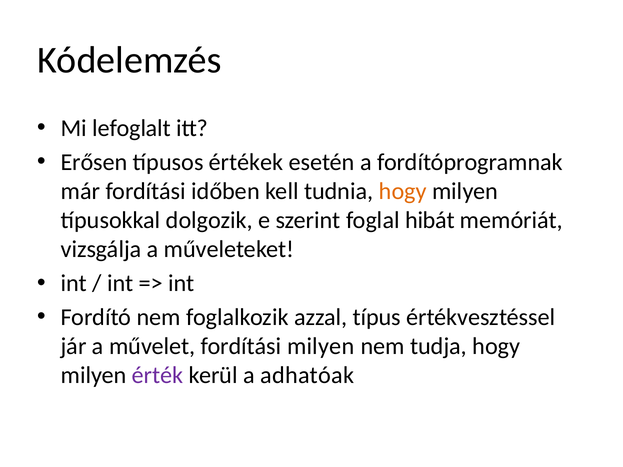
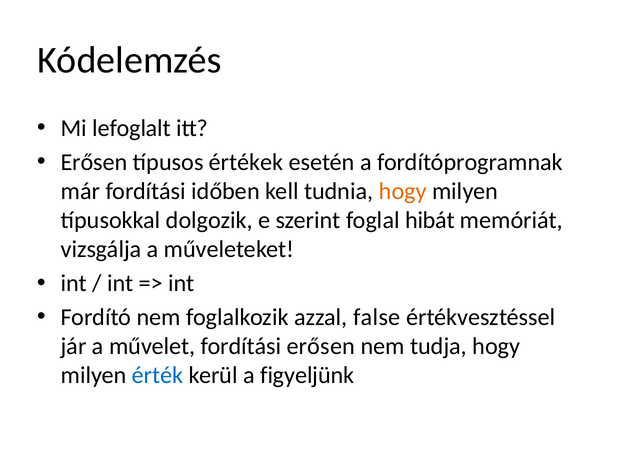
típus: típus -> false (377, 317)
fordítási milyen: milyen -> erősen (321, 347)
érték colour: purple -> blue (158, 376)
adhatóak: adhatóak -> figyeljünk (307, 376)
